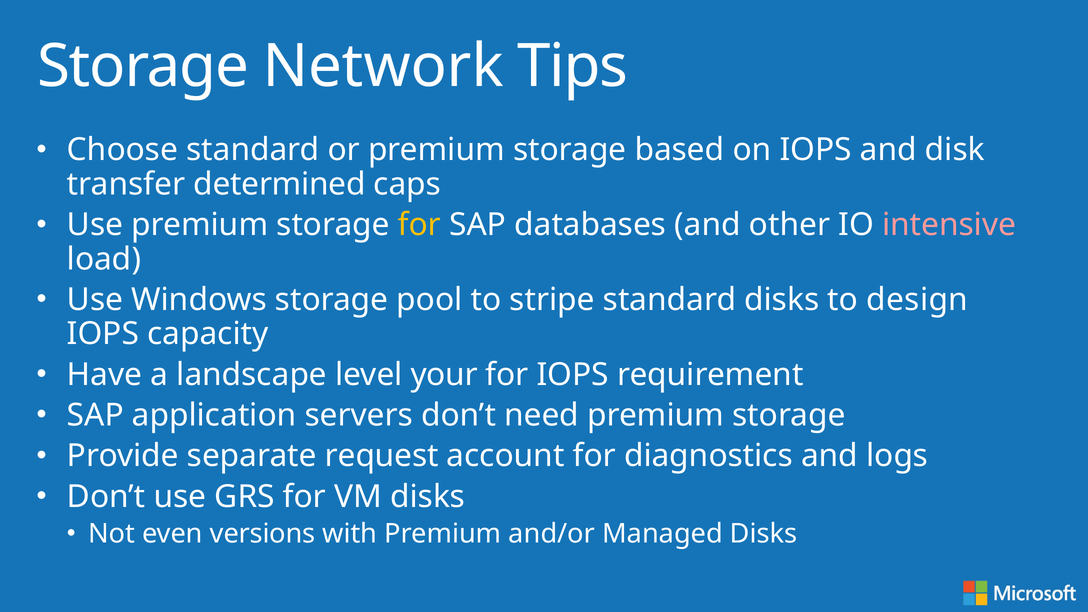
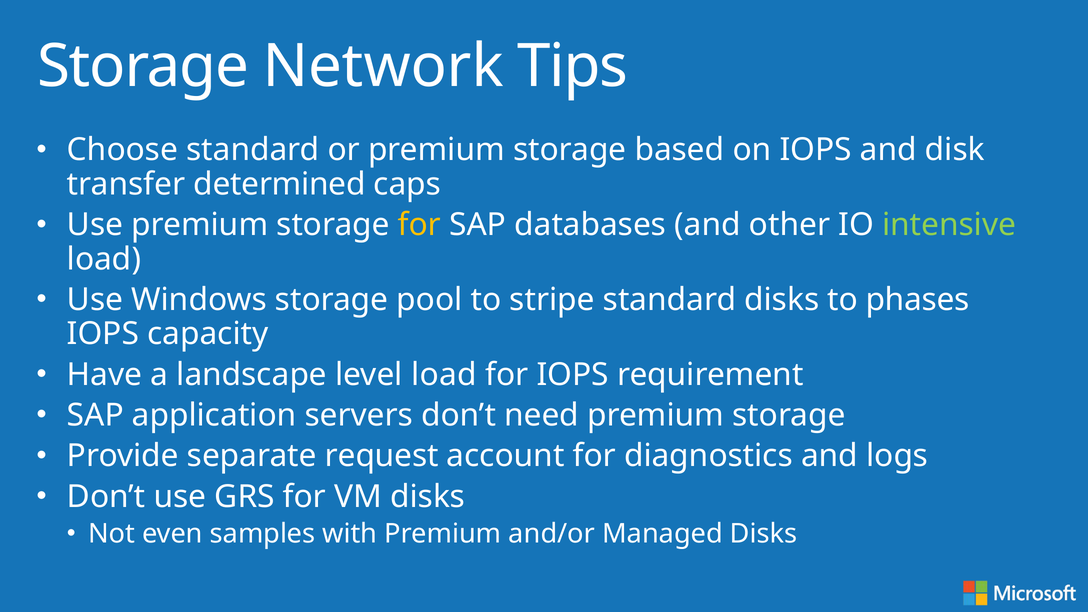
intensive colour: pink -> light green (949, 225)
design: design -> phases (918, 300)
level your: your -> load (444, 375)
versions: versions -> samples (263, 534)
